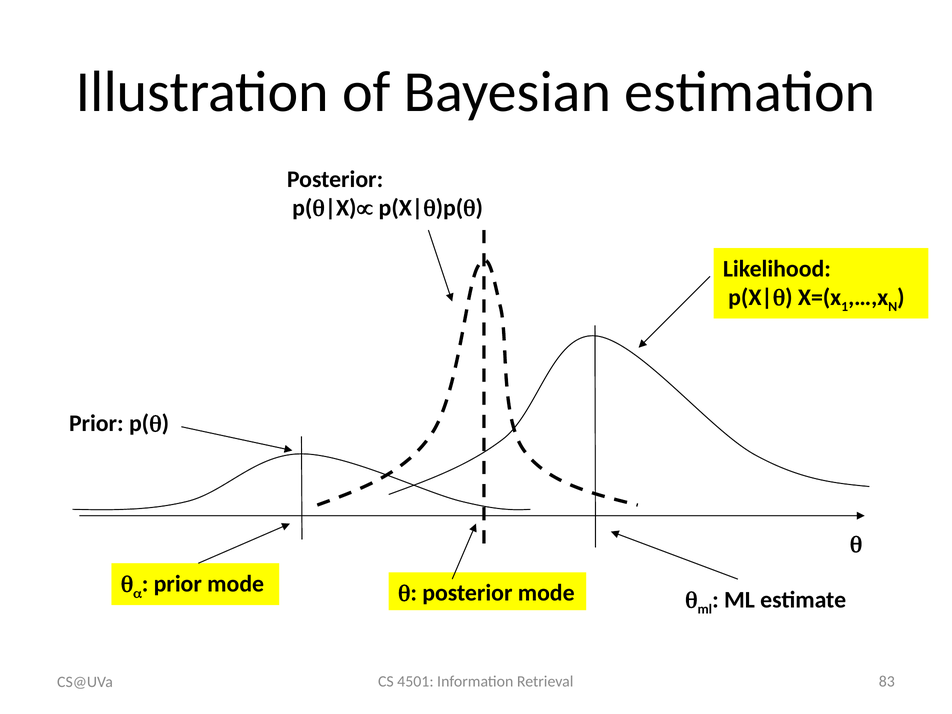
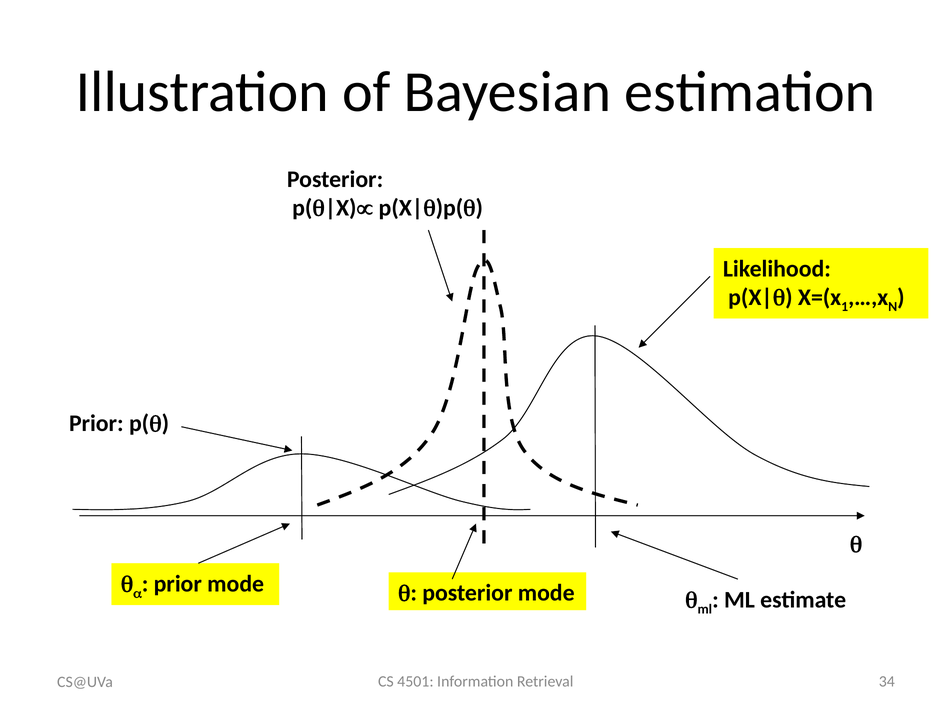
83: 83 -> 34 (887, 682)
